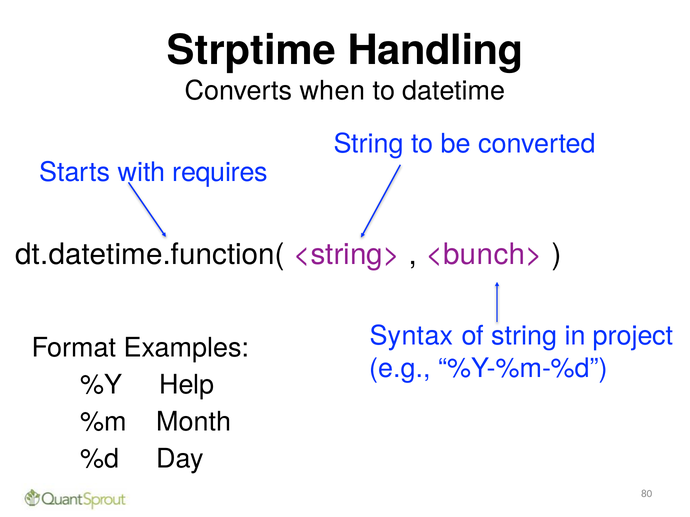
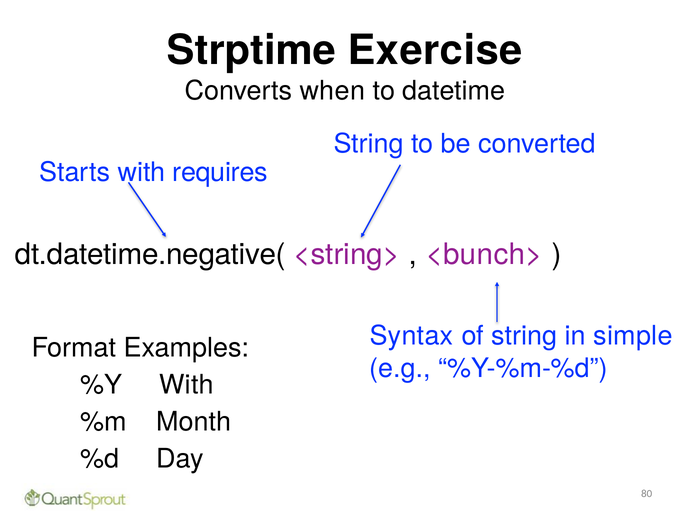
Handling: Handling -> Exercise (435, 51)
dt.datetime.function(: dt.datetime.function( -> dt.datetime.negative( (150, 255)
project: project -> simple (633, 336)
%Y Help: Help -> With (186, 385)
